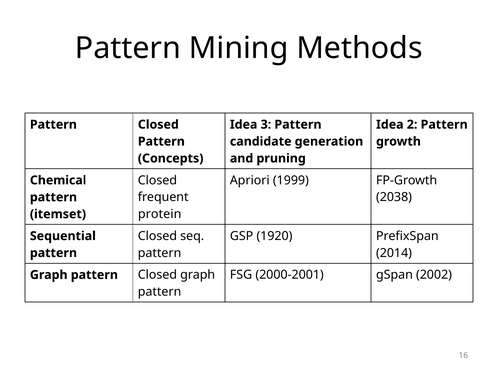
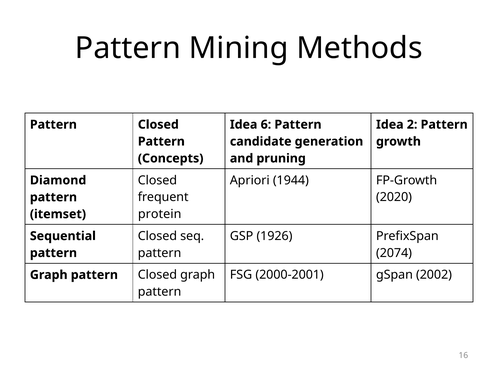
3: 3 -> 6 (266, 125)
1999: 1999 -> 1944 (291, 181)
Chemical: Chemical -> Diamond (58, 181)
2038: 2038 -> 2020 (394, 197)
1920: 1920 -> 1926 (274, 236)
2014: 2014 -> 2074 (394, 253)
